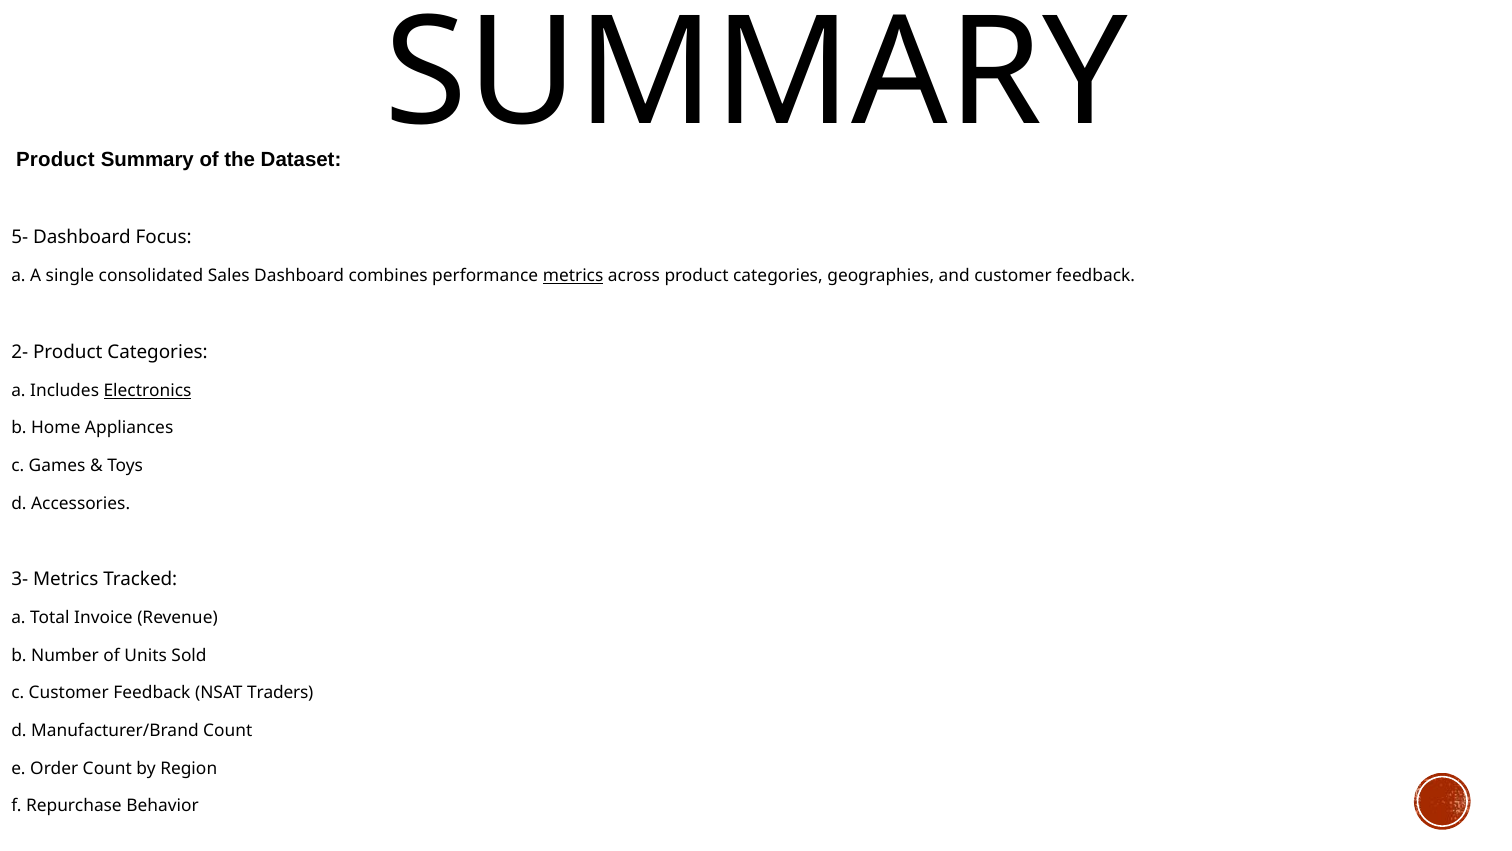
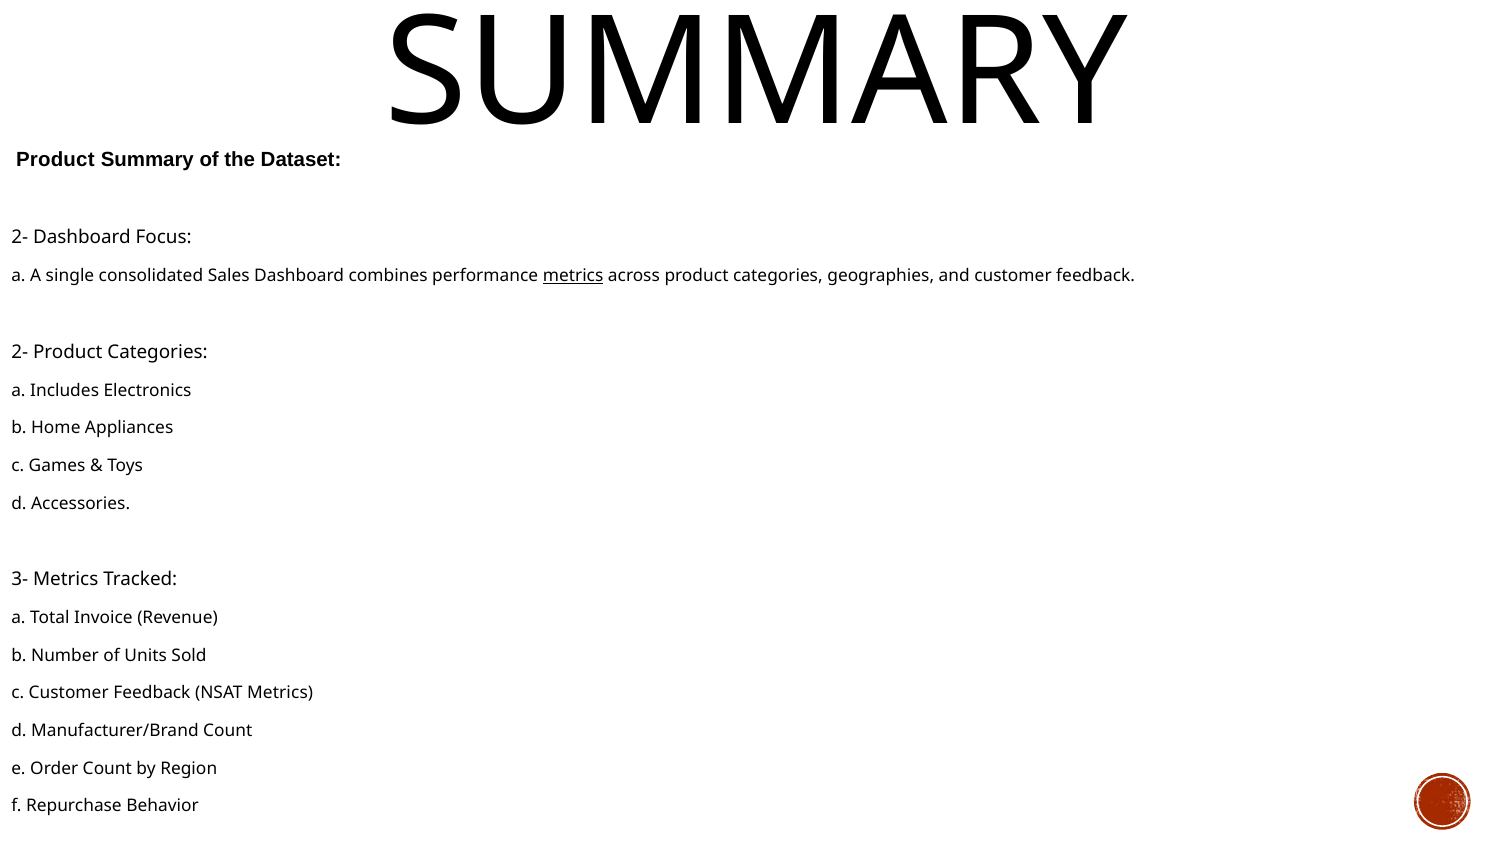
5-: 5- -> 2- (20, 237)
Electronics underline: present -> none (148, 390)
NSAT Traders: Traders -> Metrics (280, 693)
